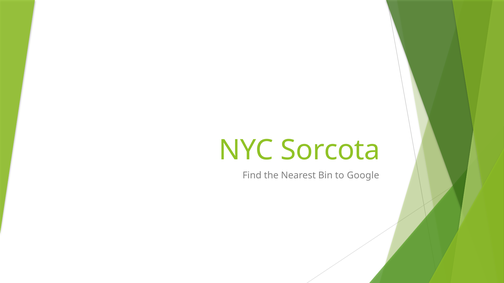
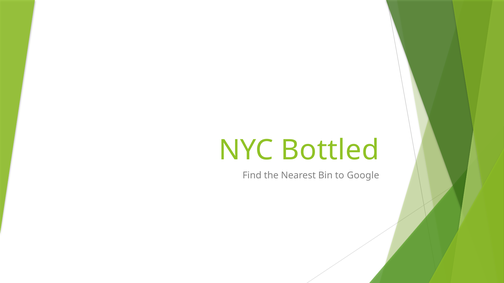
Sorcota: Sorcota -> Bottled (330, 151)
